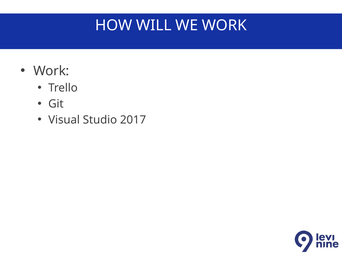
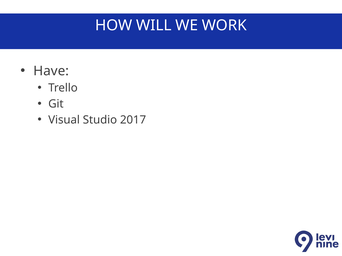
Work: Work -> Have (51, 71)
